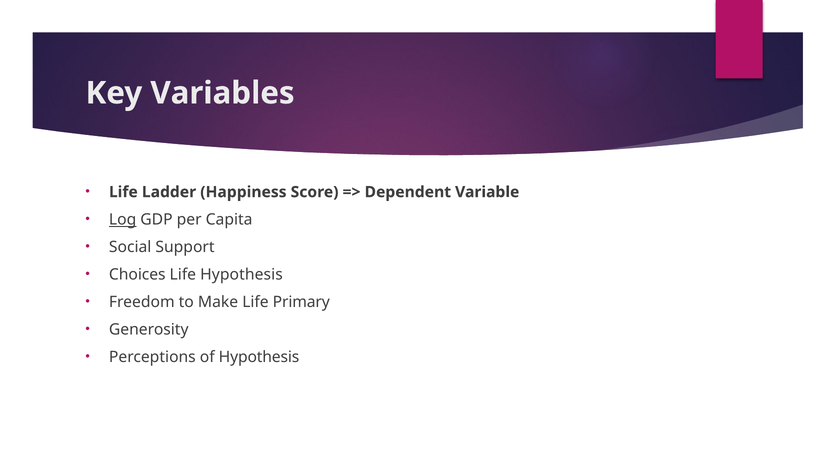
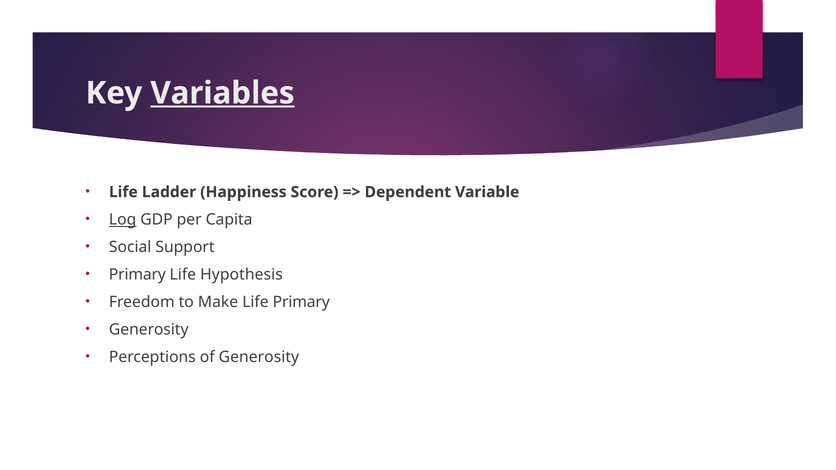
Variables underline: none -> present (222, 93)
Choices: Choices -> Primary (137, 275)
of Hypothesis: Hypothesis -> Generosity (259, 357)
